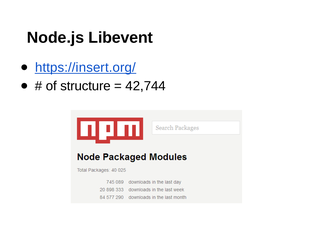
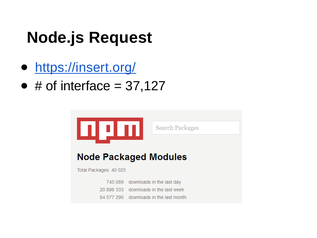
Libevent: Libevent -> Request (121, 38)
structure: structure -> interface (86, 86)
42,744: 42,744 -> 37,127 (146, 86)
